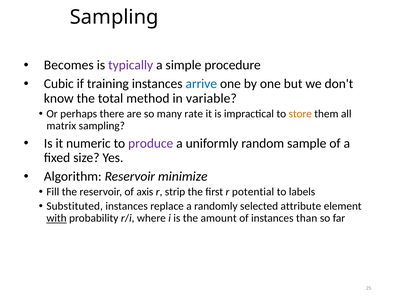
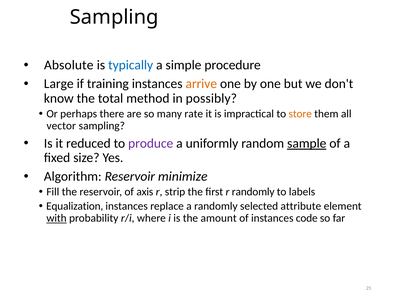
Becomes: Becomes -> Absolute (69, 65)
typically colour: purple -> blue (131, 65)
Cubic: Cubic -> Large (59, 84)
arrive colour: blue -> orange (201, 84)
variable: variable -> possibly (211, 98)
matrix: matrix -> vector (61, 126)
numeric: numeric -> reduced (88, 143)
sample underline: none -> present (307, 143)
r potential: potential -> randomly (253, 192)
Substituted: Substituted -> Equalization (75, 206)
than: than -> code (307, 218)
